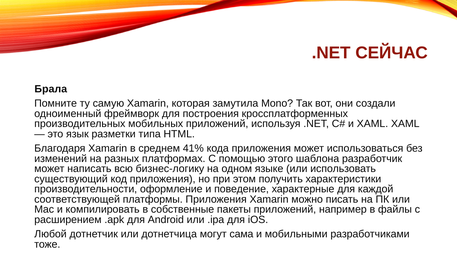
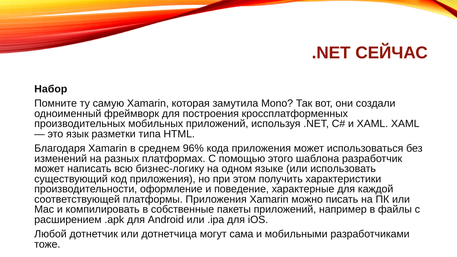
Брала: Брала -> Набор (51, 89)
41%: 41% -> 96% (193, 148)
